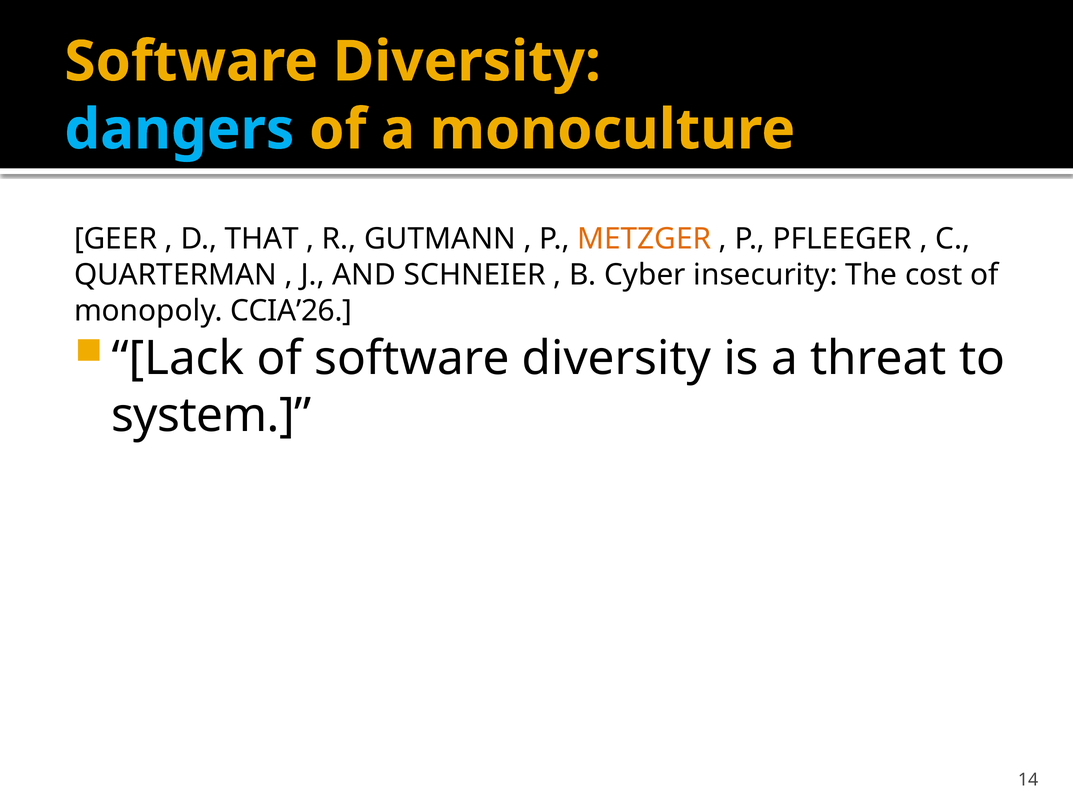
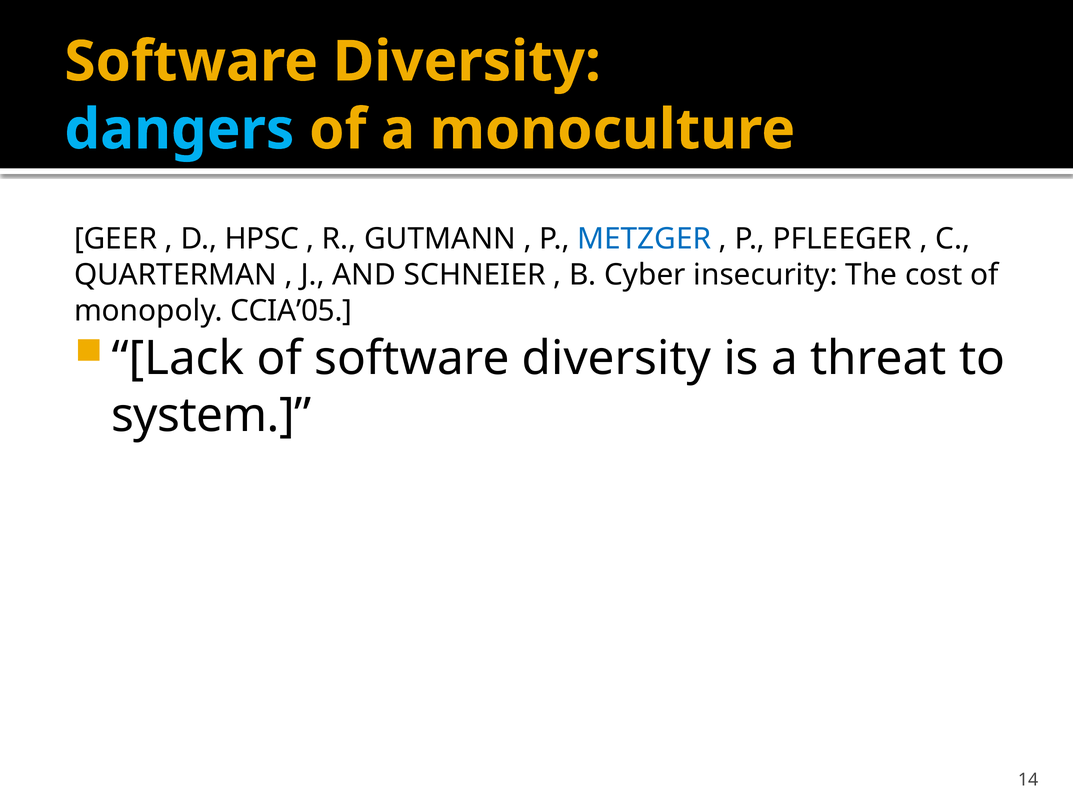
THAT: THAT -> HPSC (262, 239)
METZGER colour: orange -> blue (644, 239)
CCIA’26: CCIA’26 -> CCIA’05 (291, 311)
